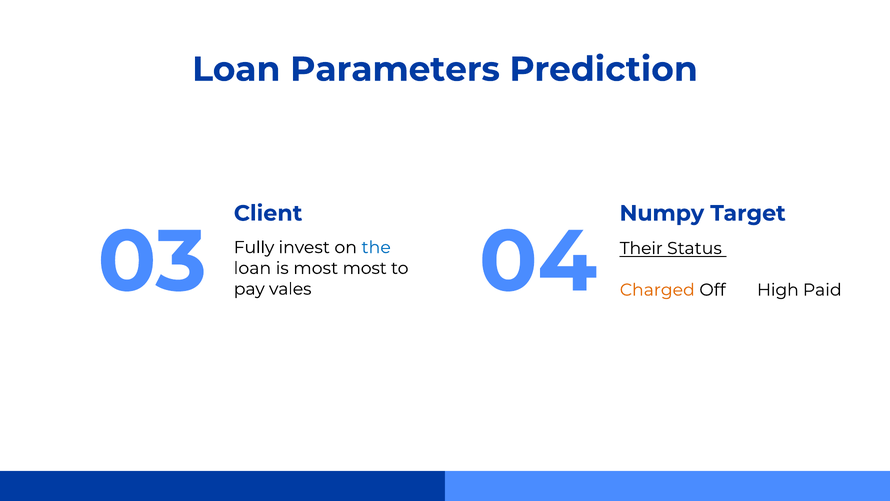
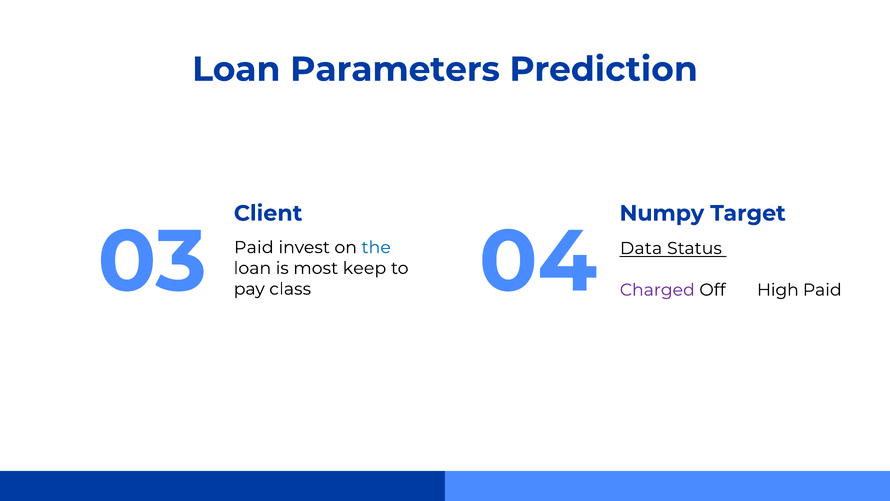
03 Fully: Fully -> Paid (254, 247)
most most: most -> keep (364, 268)
vales: vales -> class (290, 289)
Their: Their -> Data (641, 248)
Charged colour: orange -> purple (657, 290)
